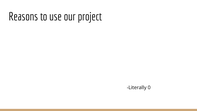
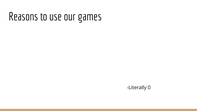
project: project -> games (90, 17)
